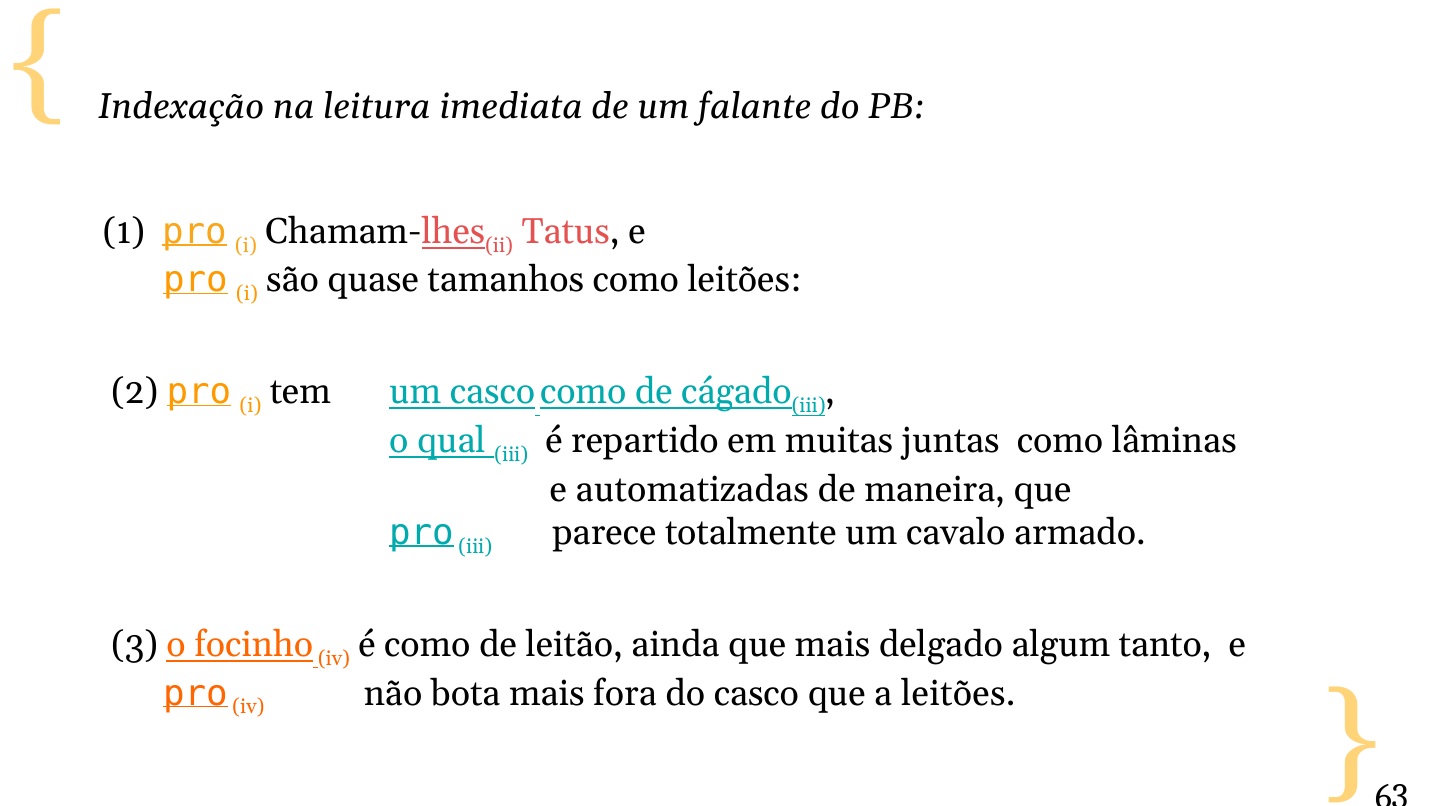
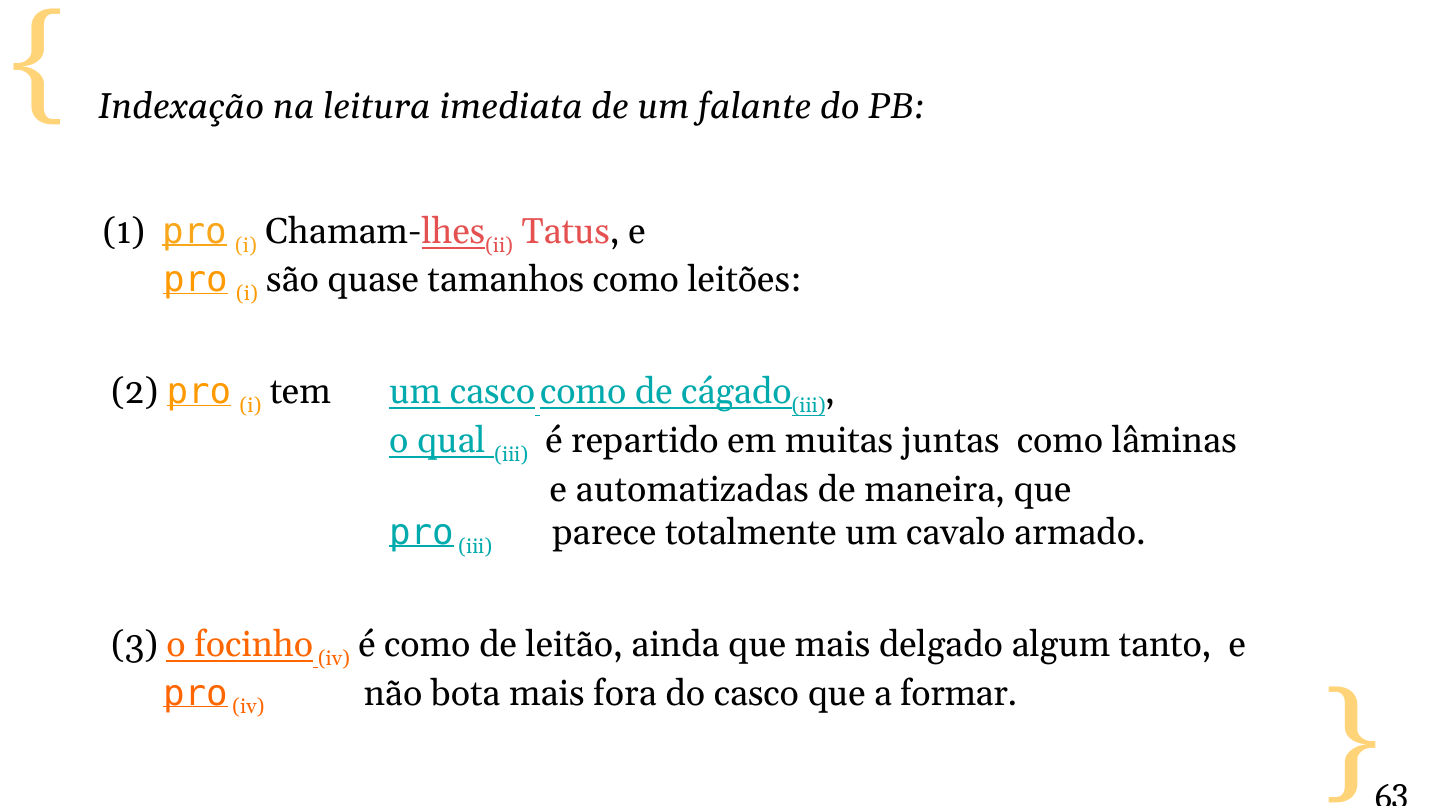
a leitões: leitões -> formar (959, 693)
